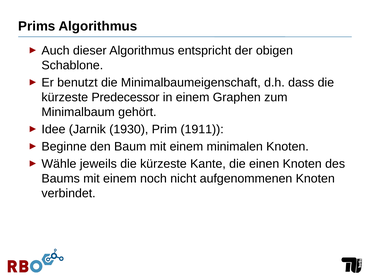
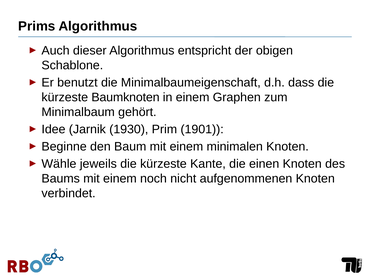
Predecessor: Predecessor -> Baumknoten (125, 98)
1911: 1911 -> 1901 (202, 130)
